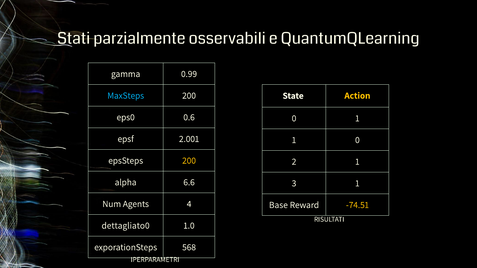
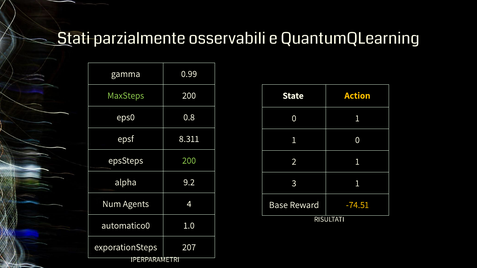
MaxSteps colour: light blue -> light green (126, 96)
0.6: 0.6 -> 0.8 (189, 117)
2.001: 2.001 -> 8.311 (189, 139)
200 colour: yellow -> light green (189, 161)
6.6: 6.6 -> 9.2 (189, 182)
dettagliato0: dettagliato0 -> automatico0 (126, 226)
568: 568 -> 207 (189, 247)
